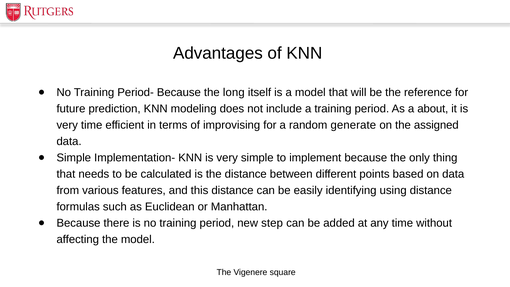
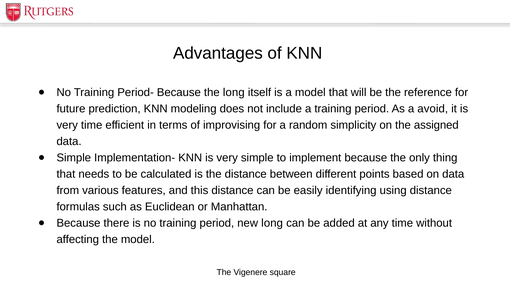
about: about -> avoid (433, 109)
generate: generate -> simplicity (353, 125)
new step: step -> long (272, 223)
